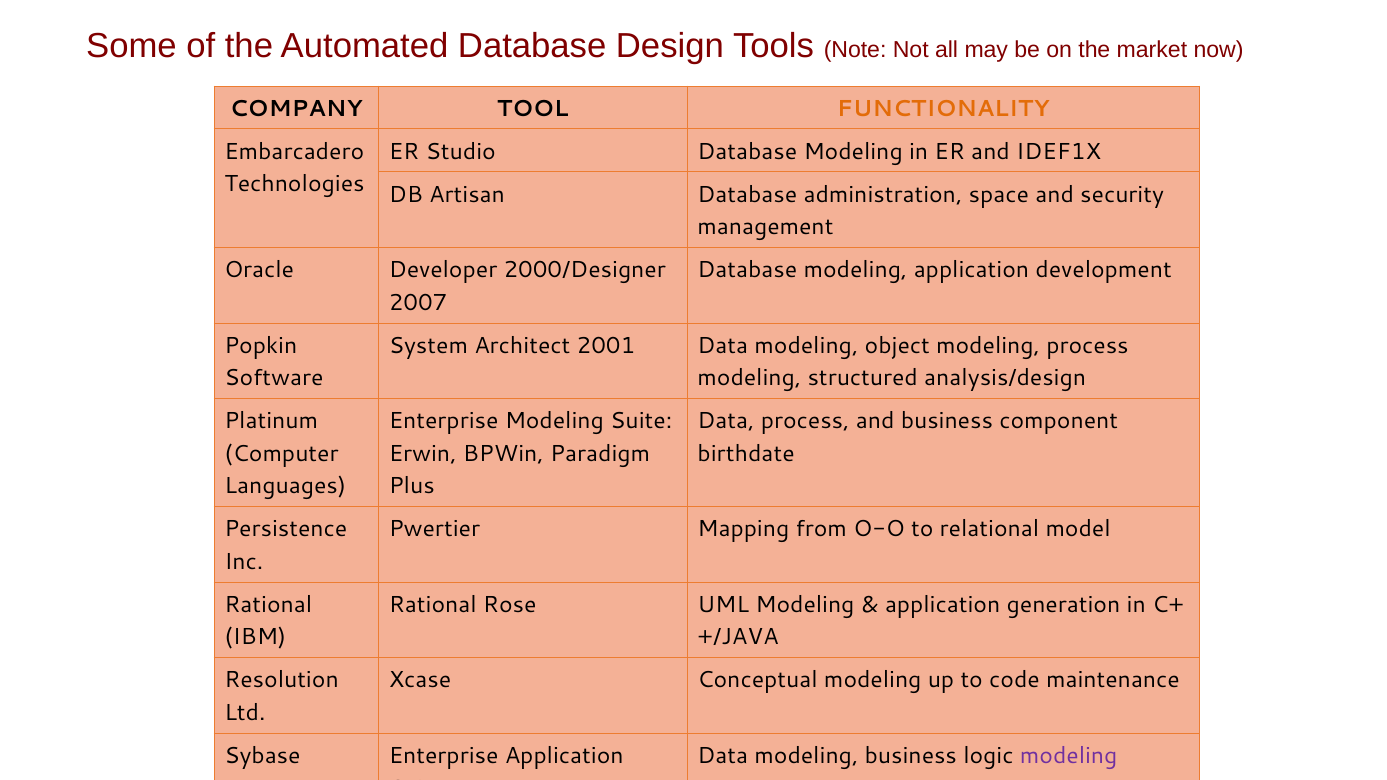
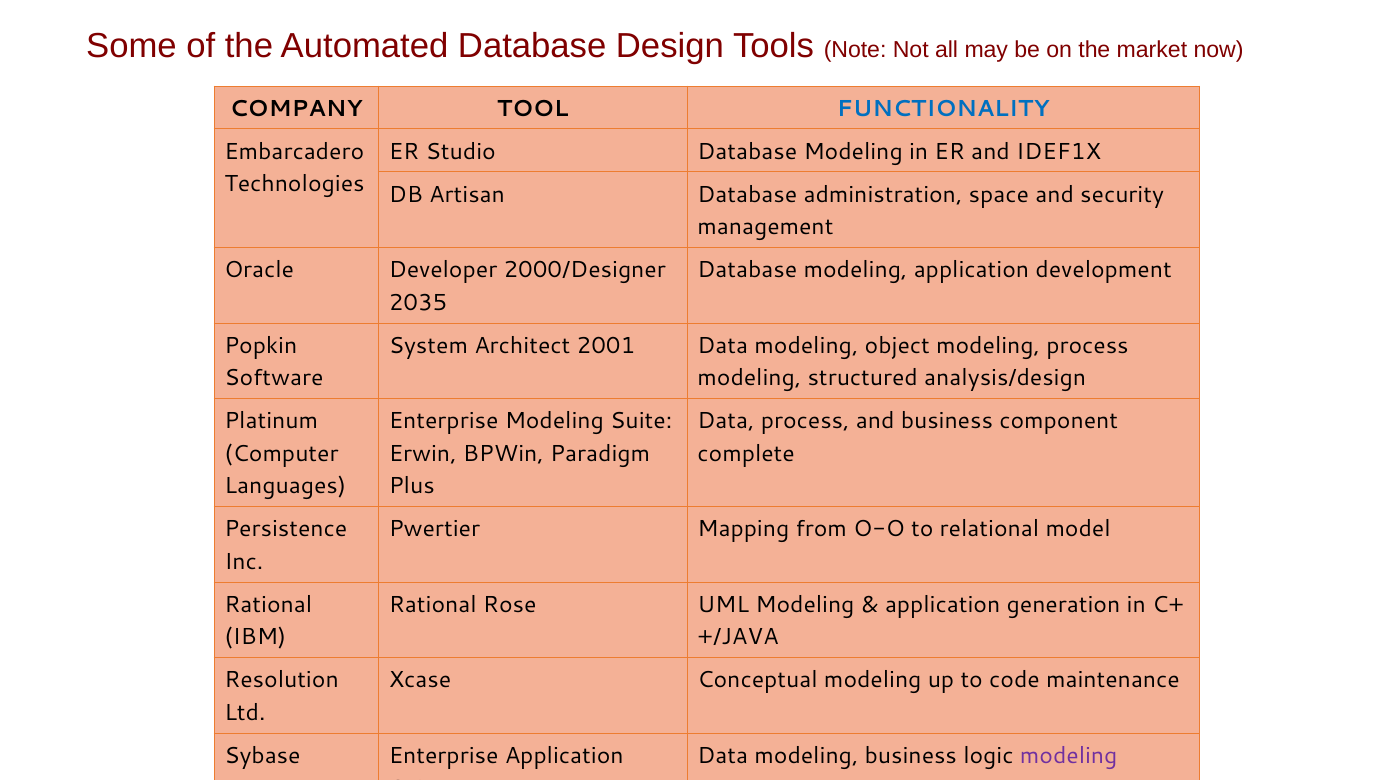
FUNCTIONALITY colour: orange -> blue (943, 109)
2007: 2007 -> 2035 (418, 303)
birthdate: birthdate -> complete (746, 454)
